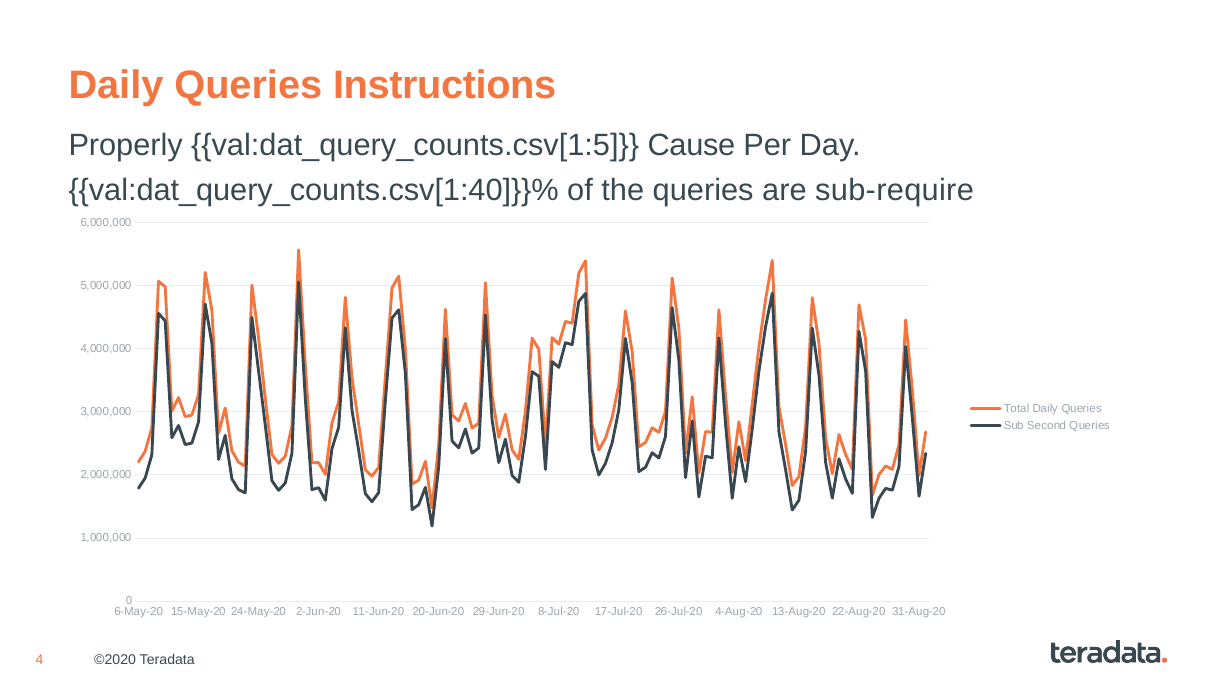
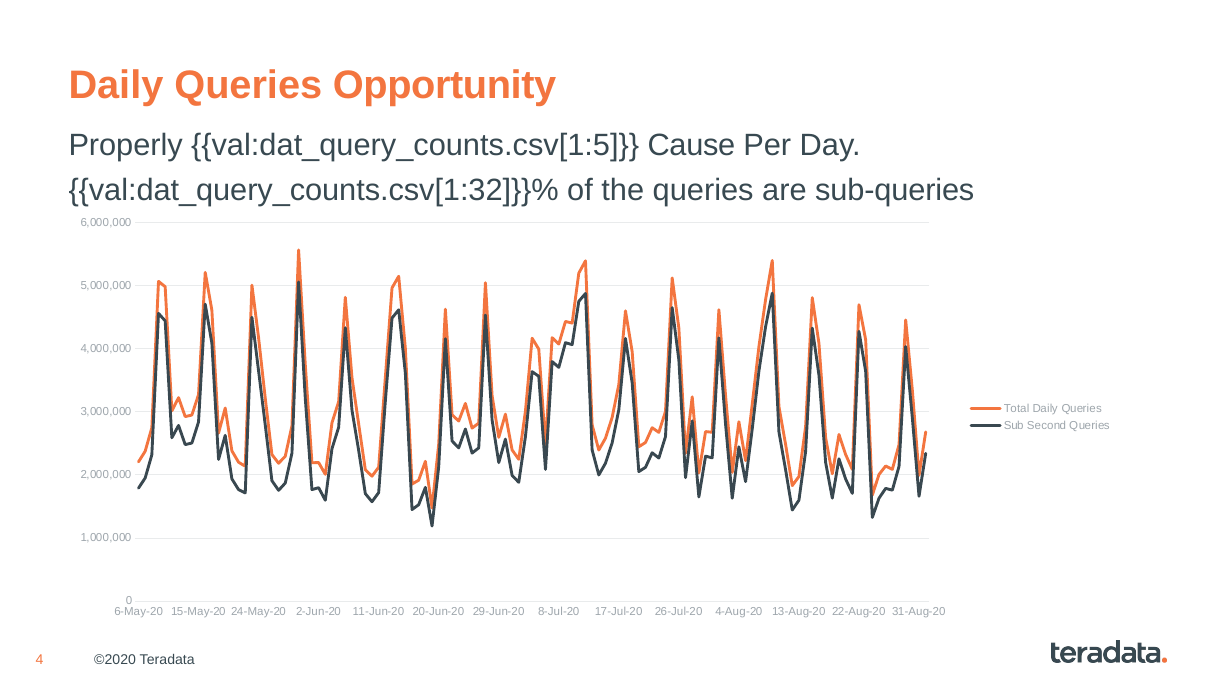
Instructions: Instructions -> Opportunity (445, 86)
val:dat_query_counts.csv[1:40]}}%: val:dat_query_counts.csv[1:40]}}% -> val:dat_query_counts.csv[1:32]}}% (314, 190)
sub-require: sub-require -> sub-queries (895, 190)
